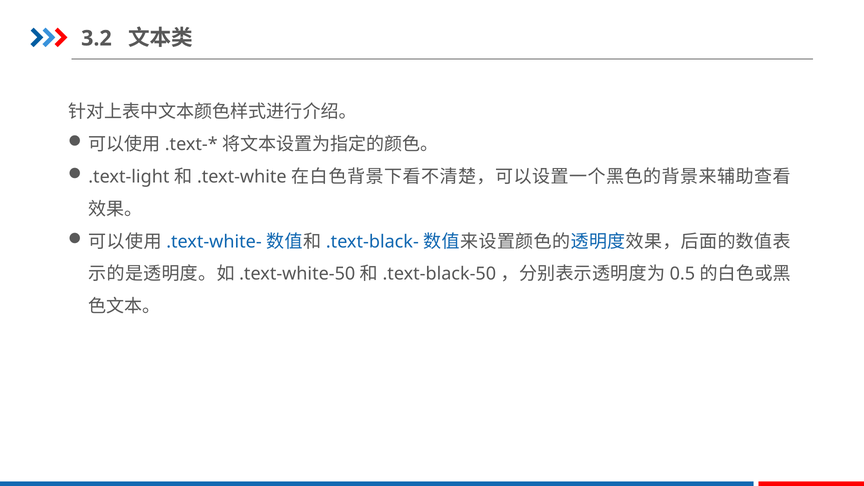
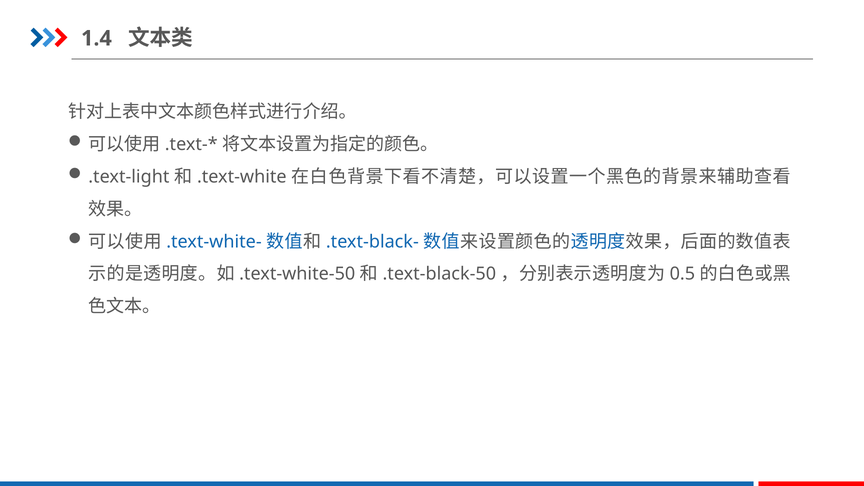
3.2: 3.2 -> 1.4 (96, 38)
